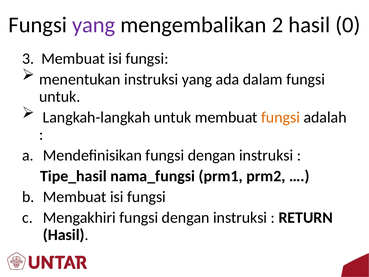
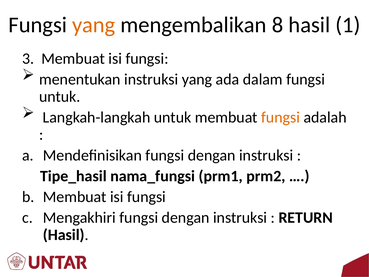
yang colour: purple -> orange (94, 25)
2: 2 -> 8 (278, 25)
0: 0 -> 1 (348, 25)
